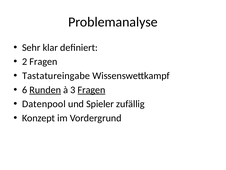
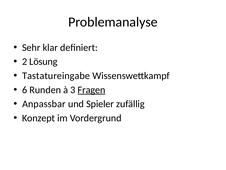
2 Fragen: Fragen -> Lösung (43, 61)
Runden underline: present -> none (45, 90)
Datenpool: Datenpool -> Anpassbar (44, 104)
